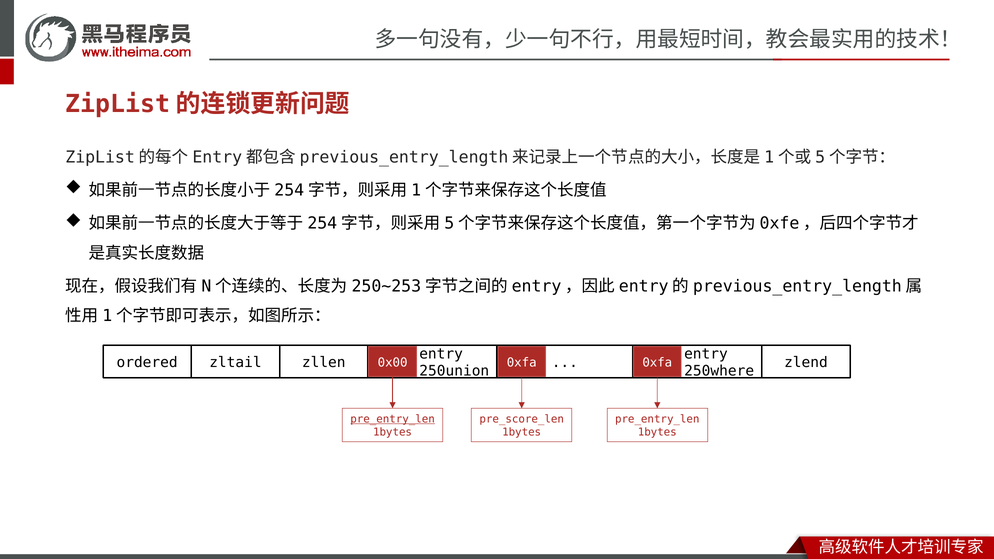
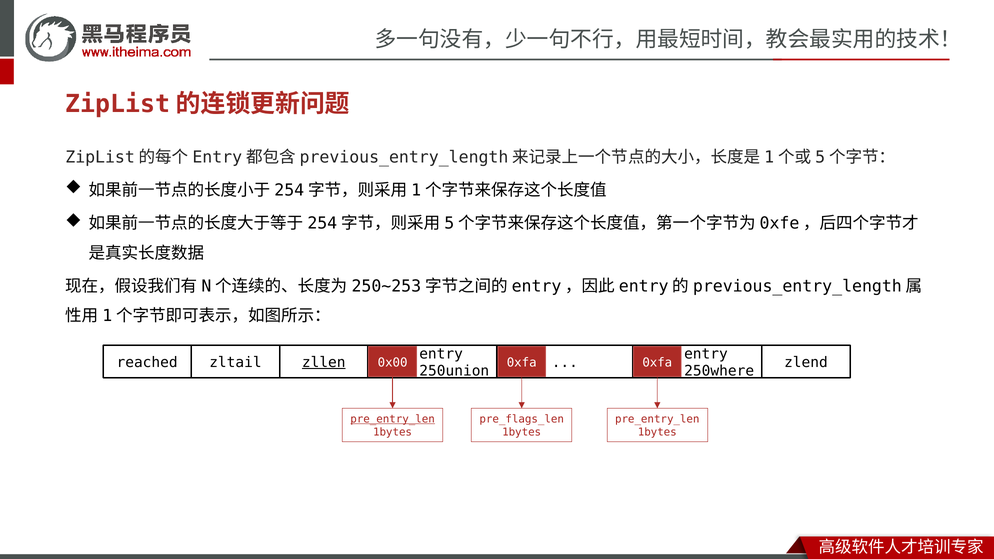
ordered: ordered -> reached (147, 363)
zllen underline: none -> present (324, 363)
pre_score_len: pre_score_len -> pre_flags_len (522, 419)
